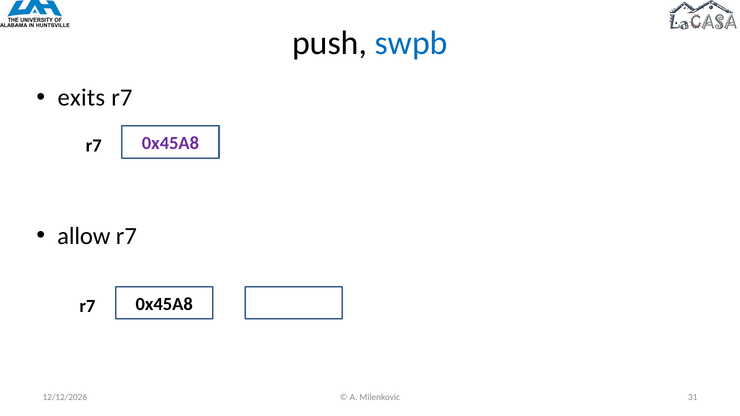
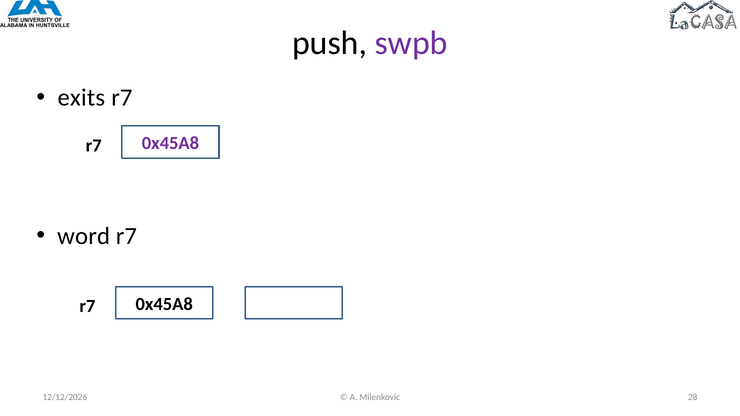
swpb colour: blue -> purple (411, 43)
allow: allow -> word (84, 236)
31: 31 -> 28 (693, 397)
